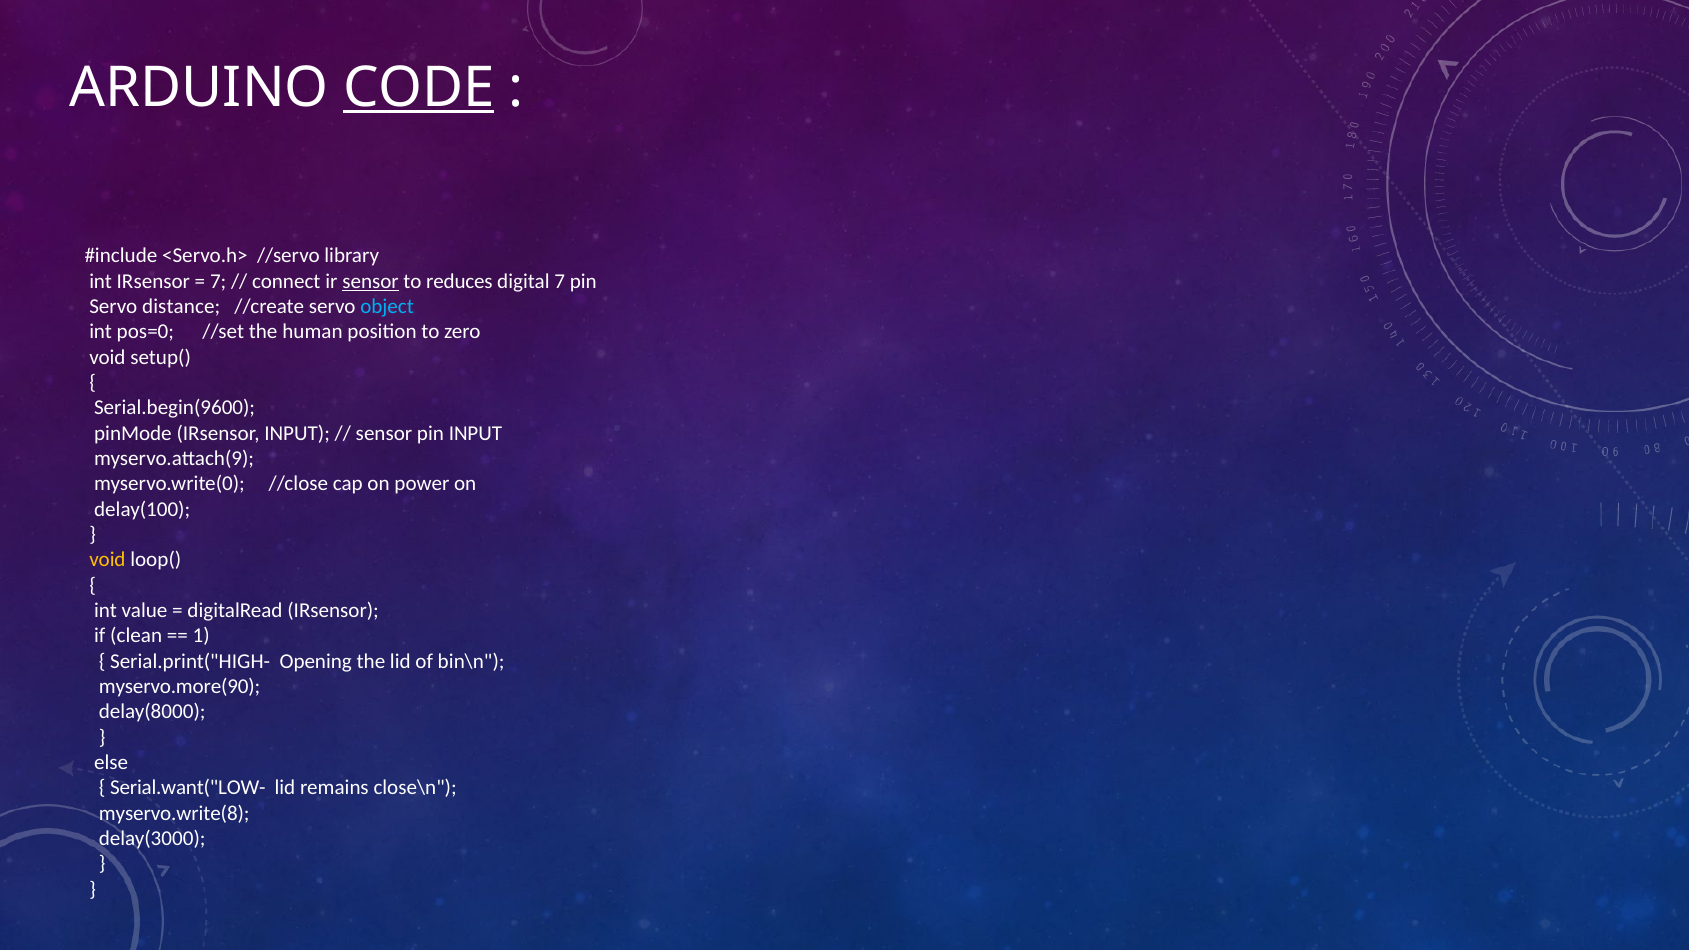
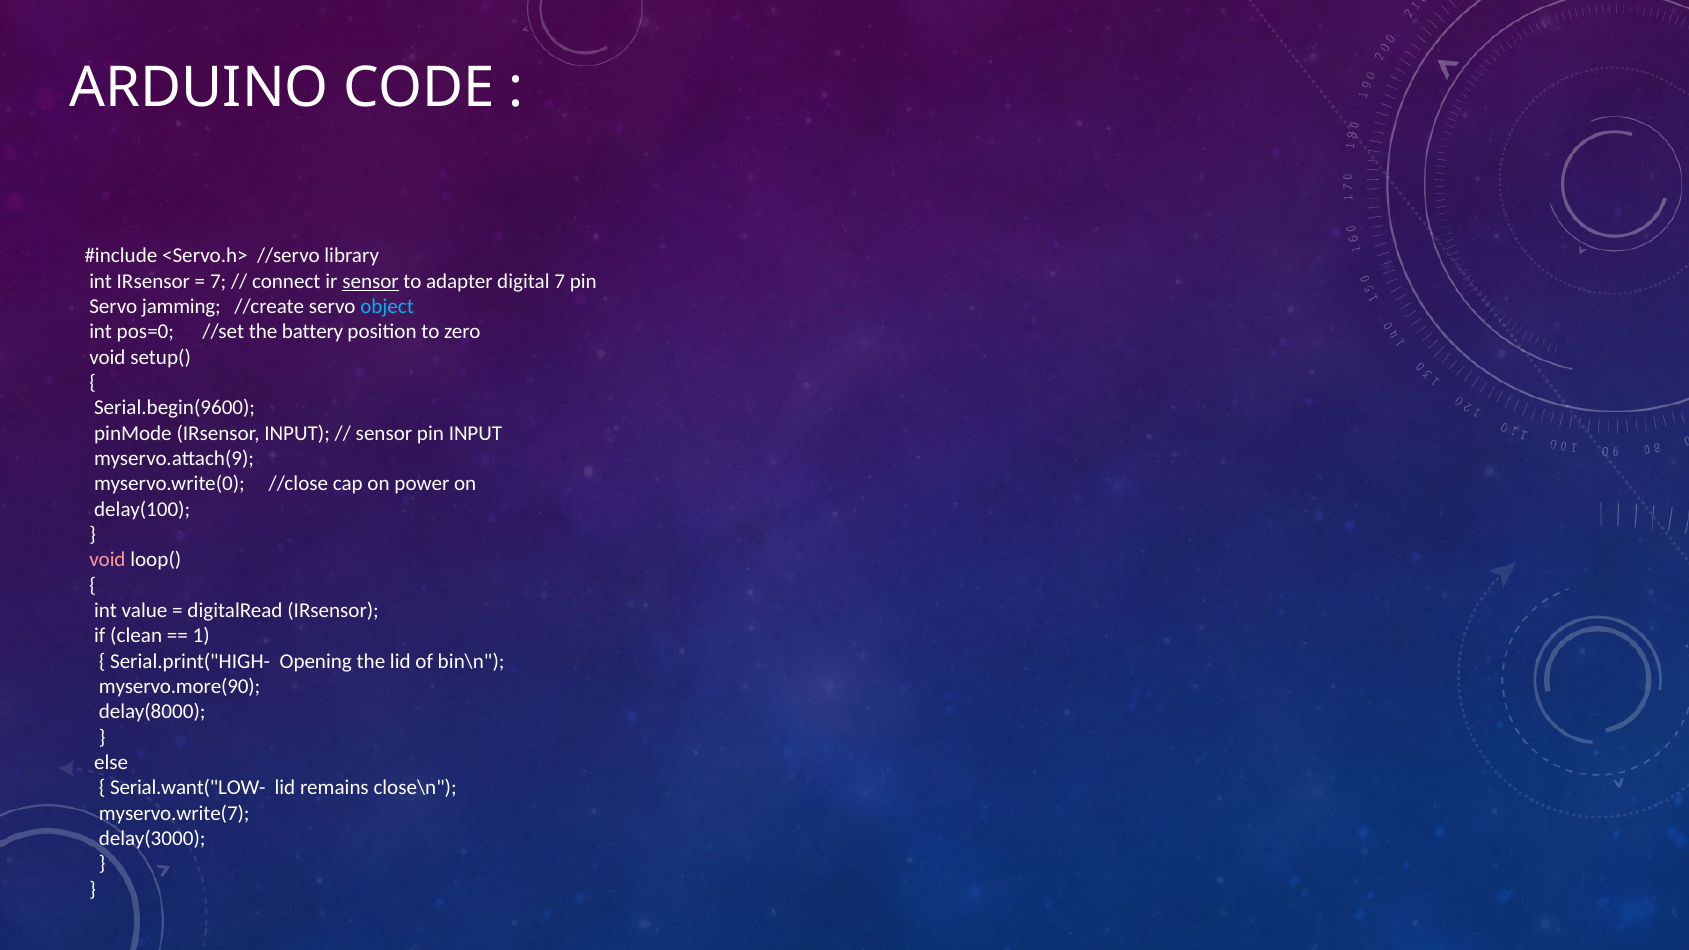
CODE underline: present -> none (419, 87)
reduces: reduces -> adapter (459, 281)
distance: distance -> jamming (181, 307)
human: human -> battery (313, 332)
void colour: yellow -> pink (107, 560)
myservo.write(8: myservo.write(8 -> myservo.write(7 (174, 813)
